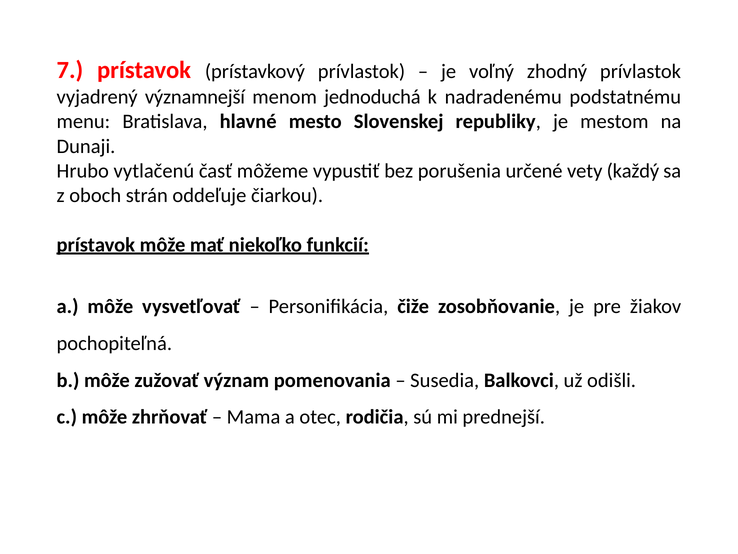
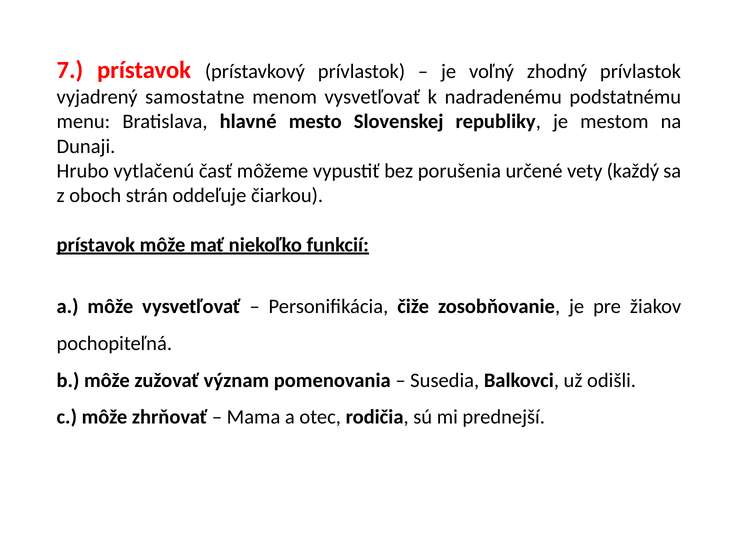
významnejší: významnejší -> samostatne (195, 97)
menom jednoduchá: jednoduchá -> vysvetľovať (372, 97)
